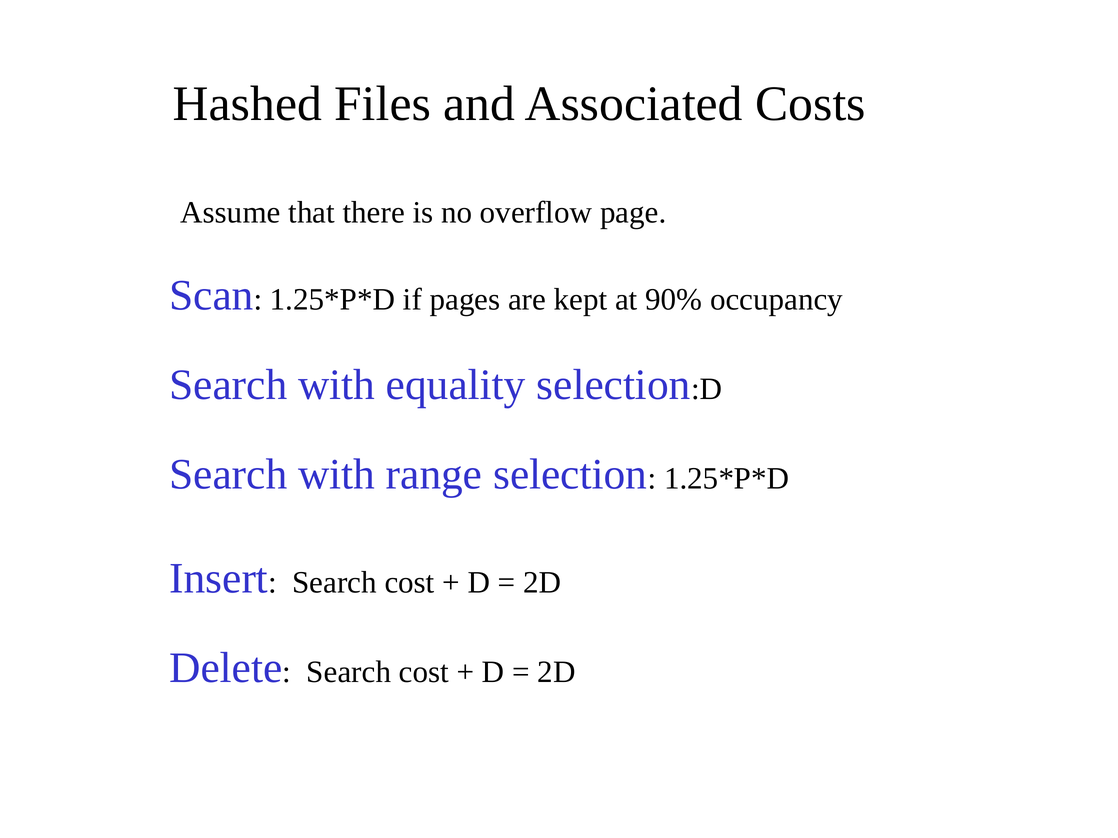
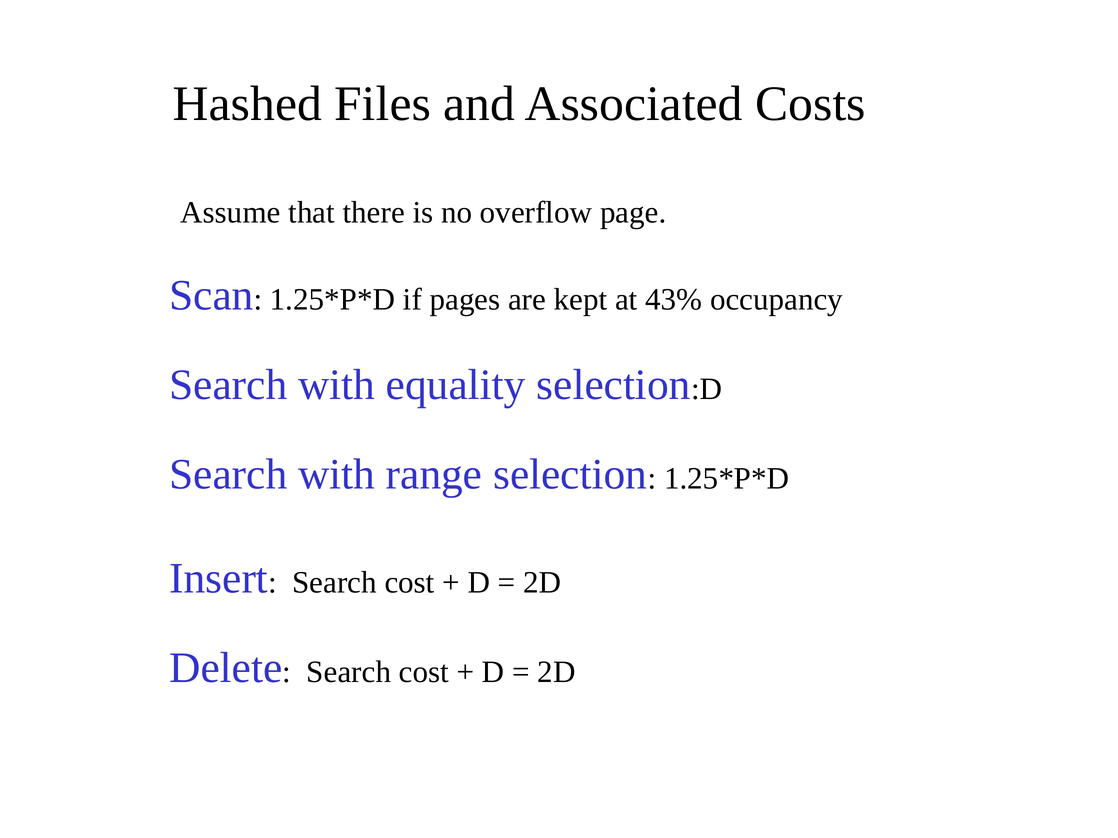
90%: 90% -> 43% (674, 300)
